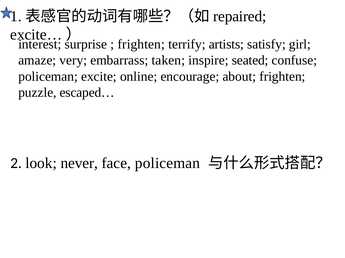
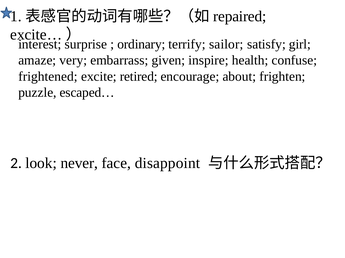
frighten: frighten -> ordinary (141, 44)
artists: artists -> sailor (226, 44)
taken: taken -> given (168, 60)
seated: seated -> health (250, 60)
policeman: policeman -> frightened (48, 77)
online: online -> retired (139, 77)
face policeman: policeman -> disappoint (167, 164)
